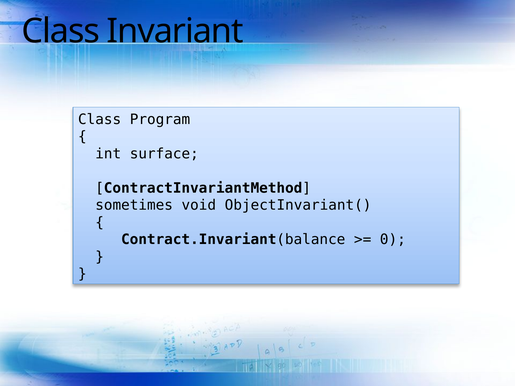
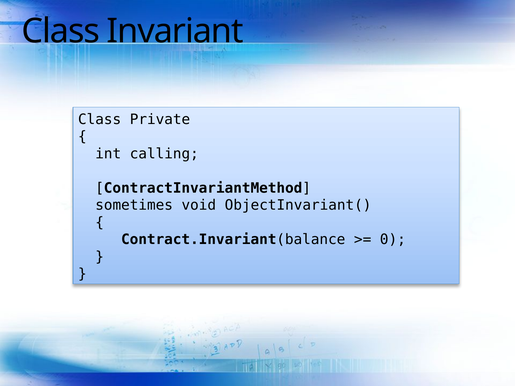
Program: Program -> Private (160, 119)
surface: surface -> calling (164, 154)
